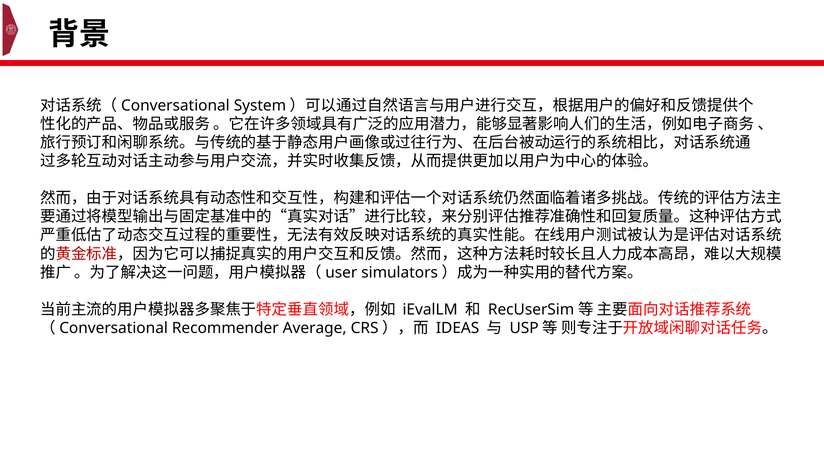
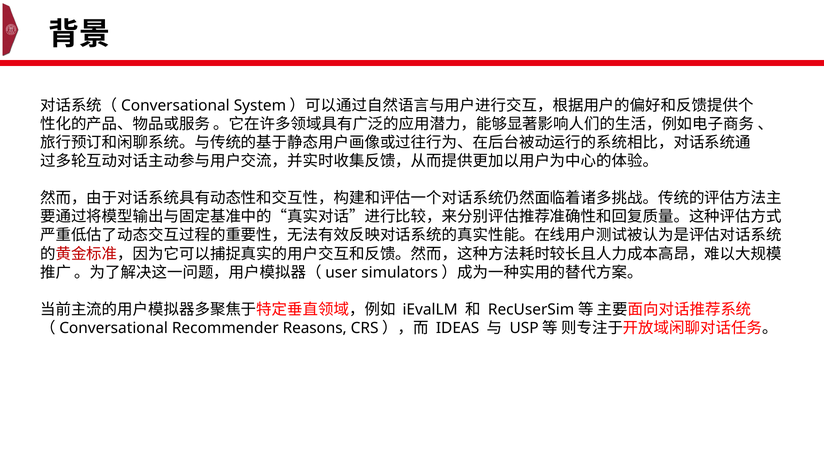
Average: Average -> Reasons (315, 328)
